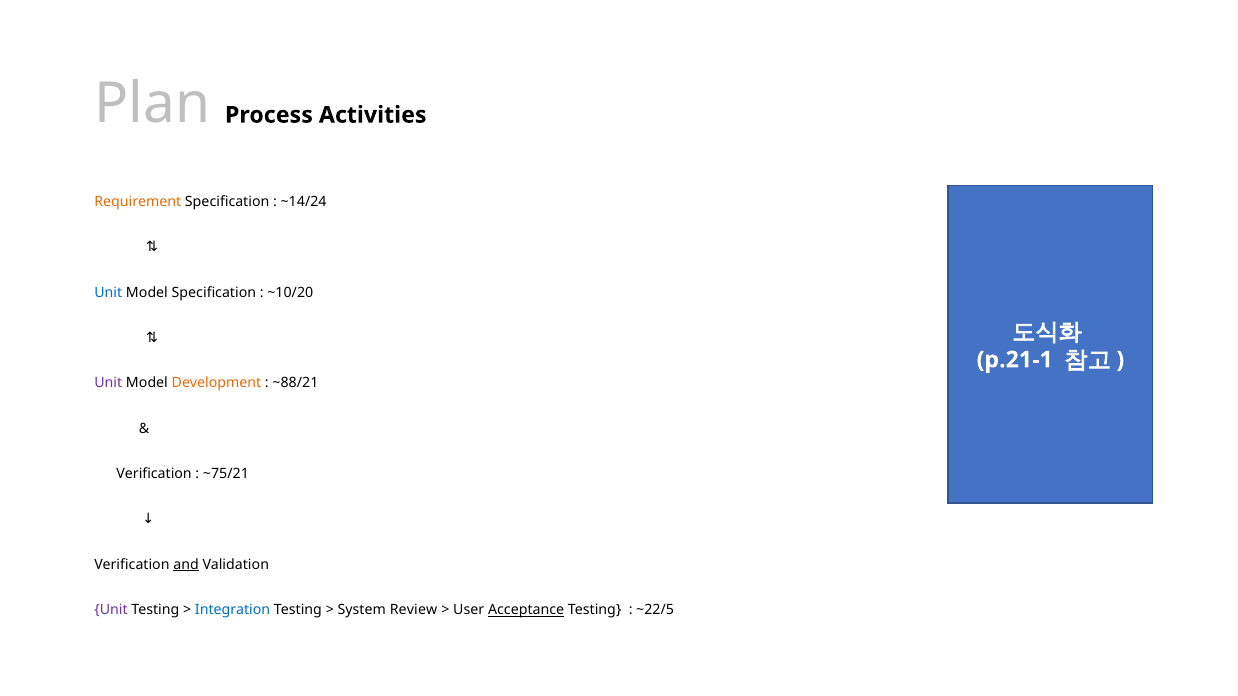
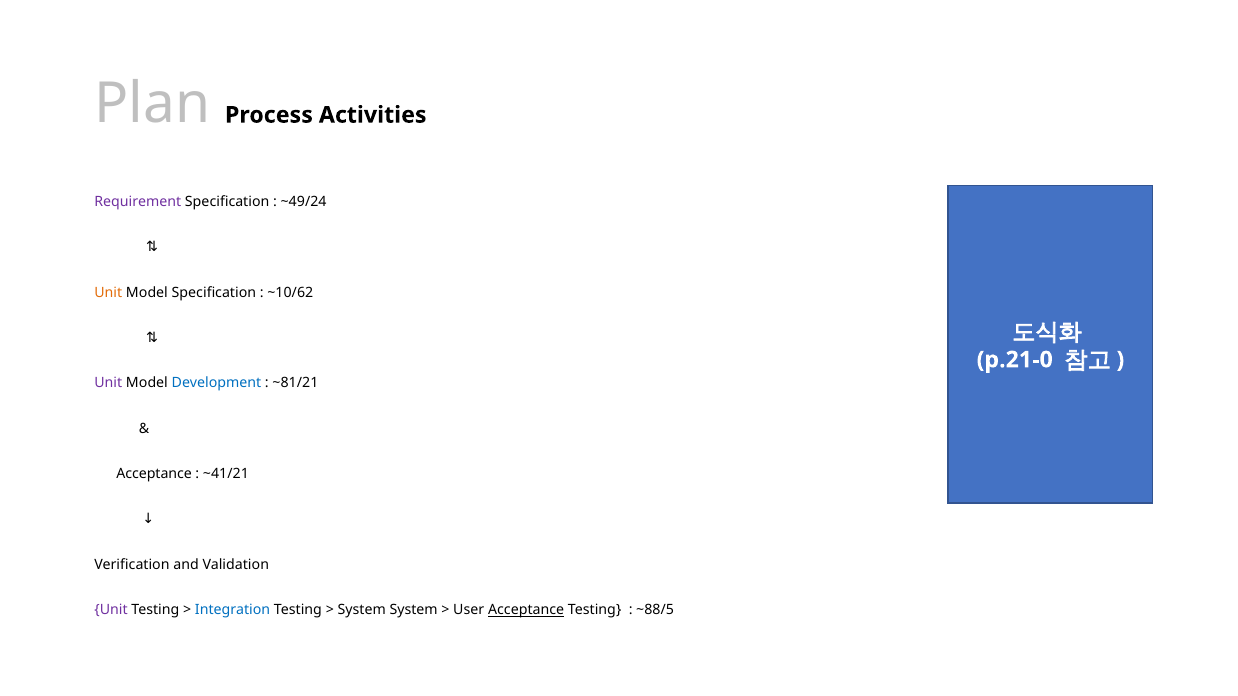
Requirement colour: orange -> purple (138, 202)
~14/24: ~14/24 -> ~49/24 (304, 202)
Unit colour: blue -> orange (108, 293)
~10/20: ~10/20 -> ~10/62 (290, 293)
p.21-1: p.21-1 -> p.21-0 (1015, 360)
Development colour: orange -> blue (216, 383)
~88/21: ~88/21 -> ~81/21 (295, 383)
Verification: Verification -> Acceptance (154, 474)
~75/21: ~75/21 -> ~41/21 (226, 474)
and underline: present -> none (186, 565)
System Review: Review -> System (414, 610)
~22/5: ~22/5 -> ~88/5 (655, 610)
